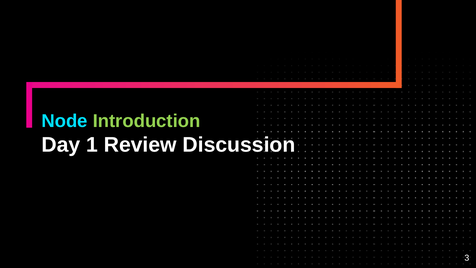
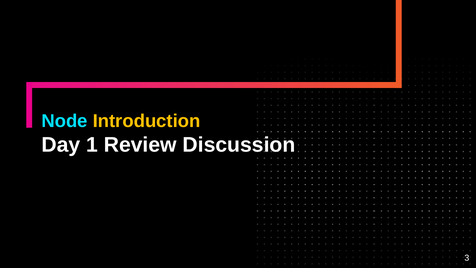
Introduction colour: light green -> yellow (147, 121)
